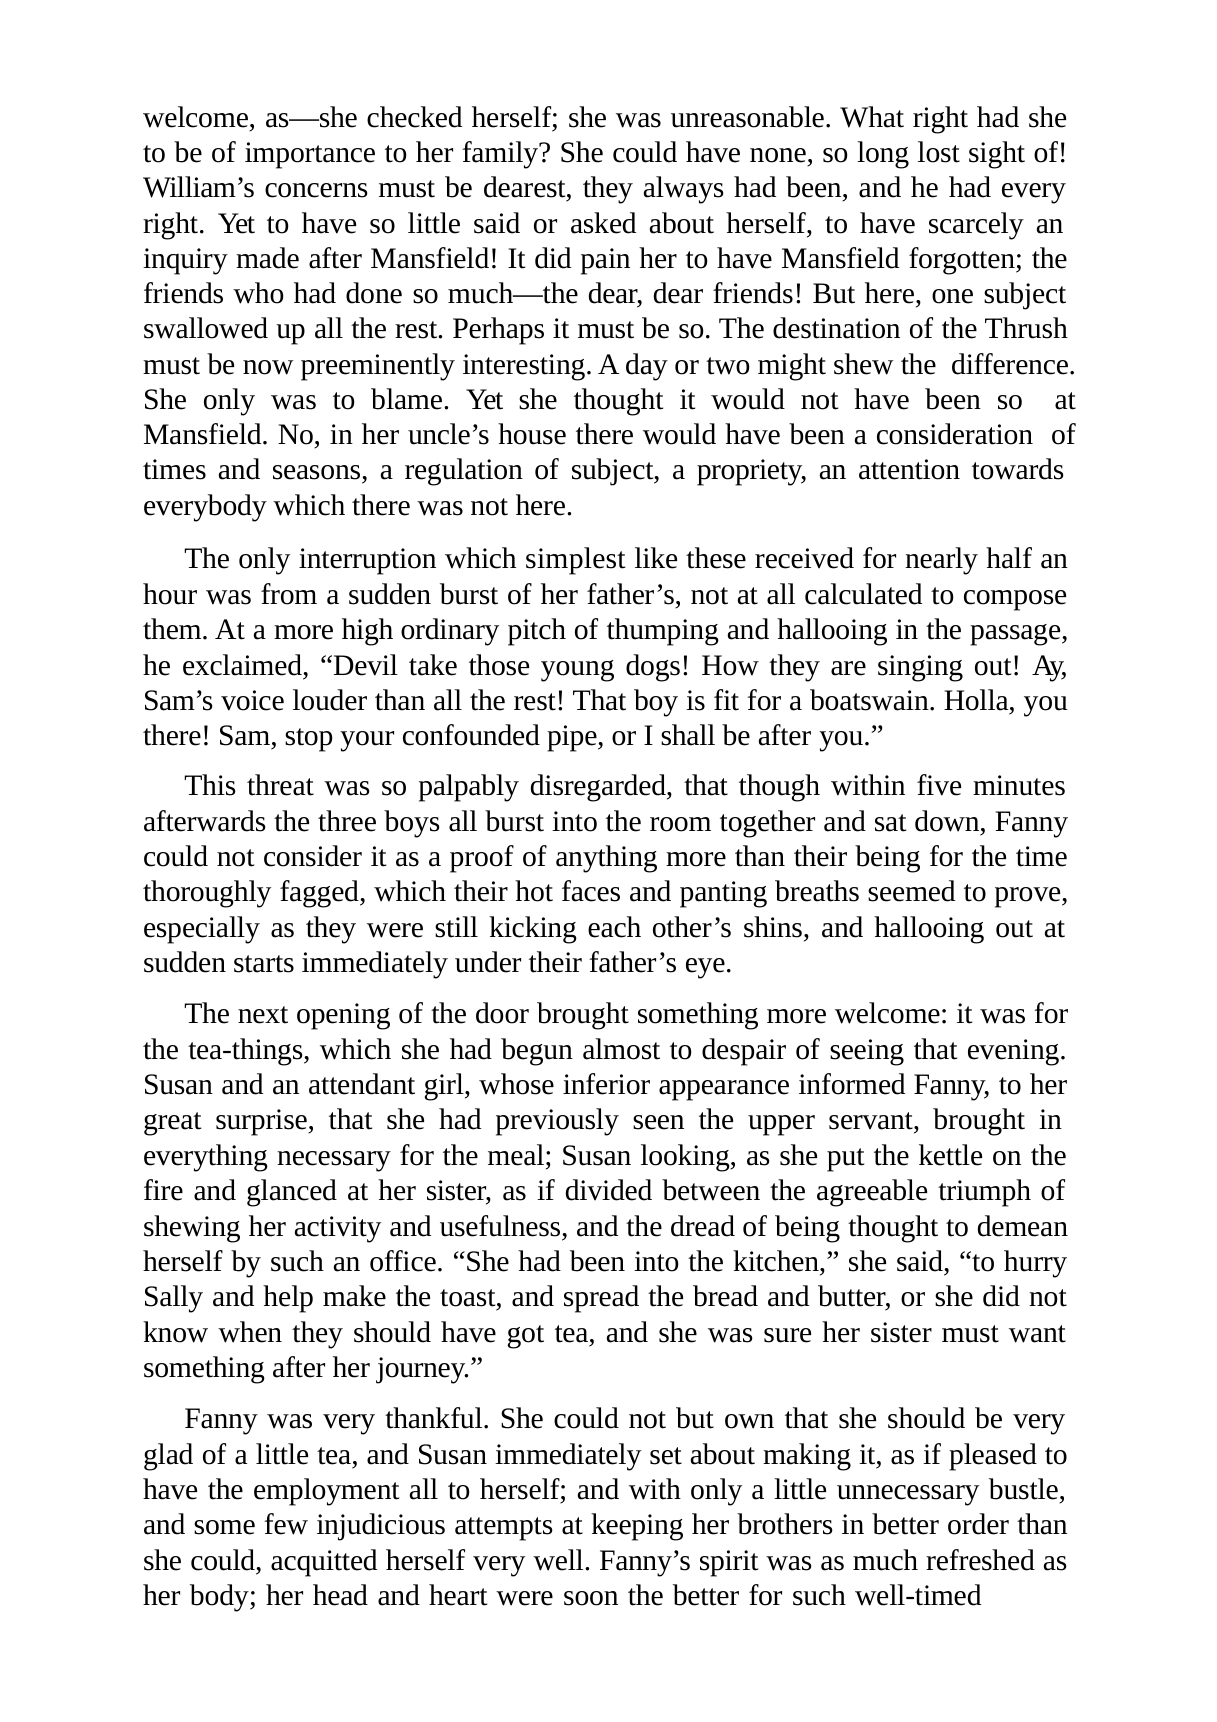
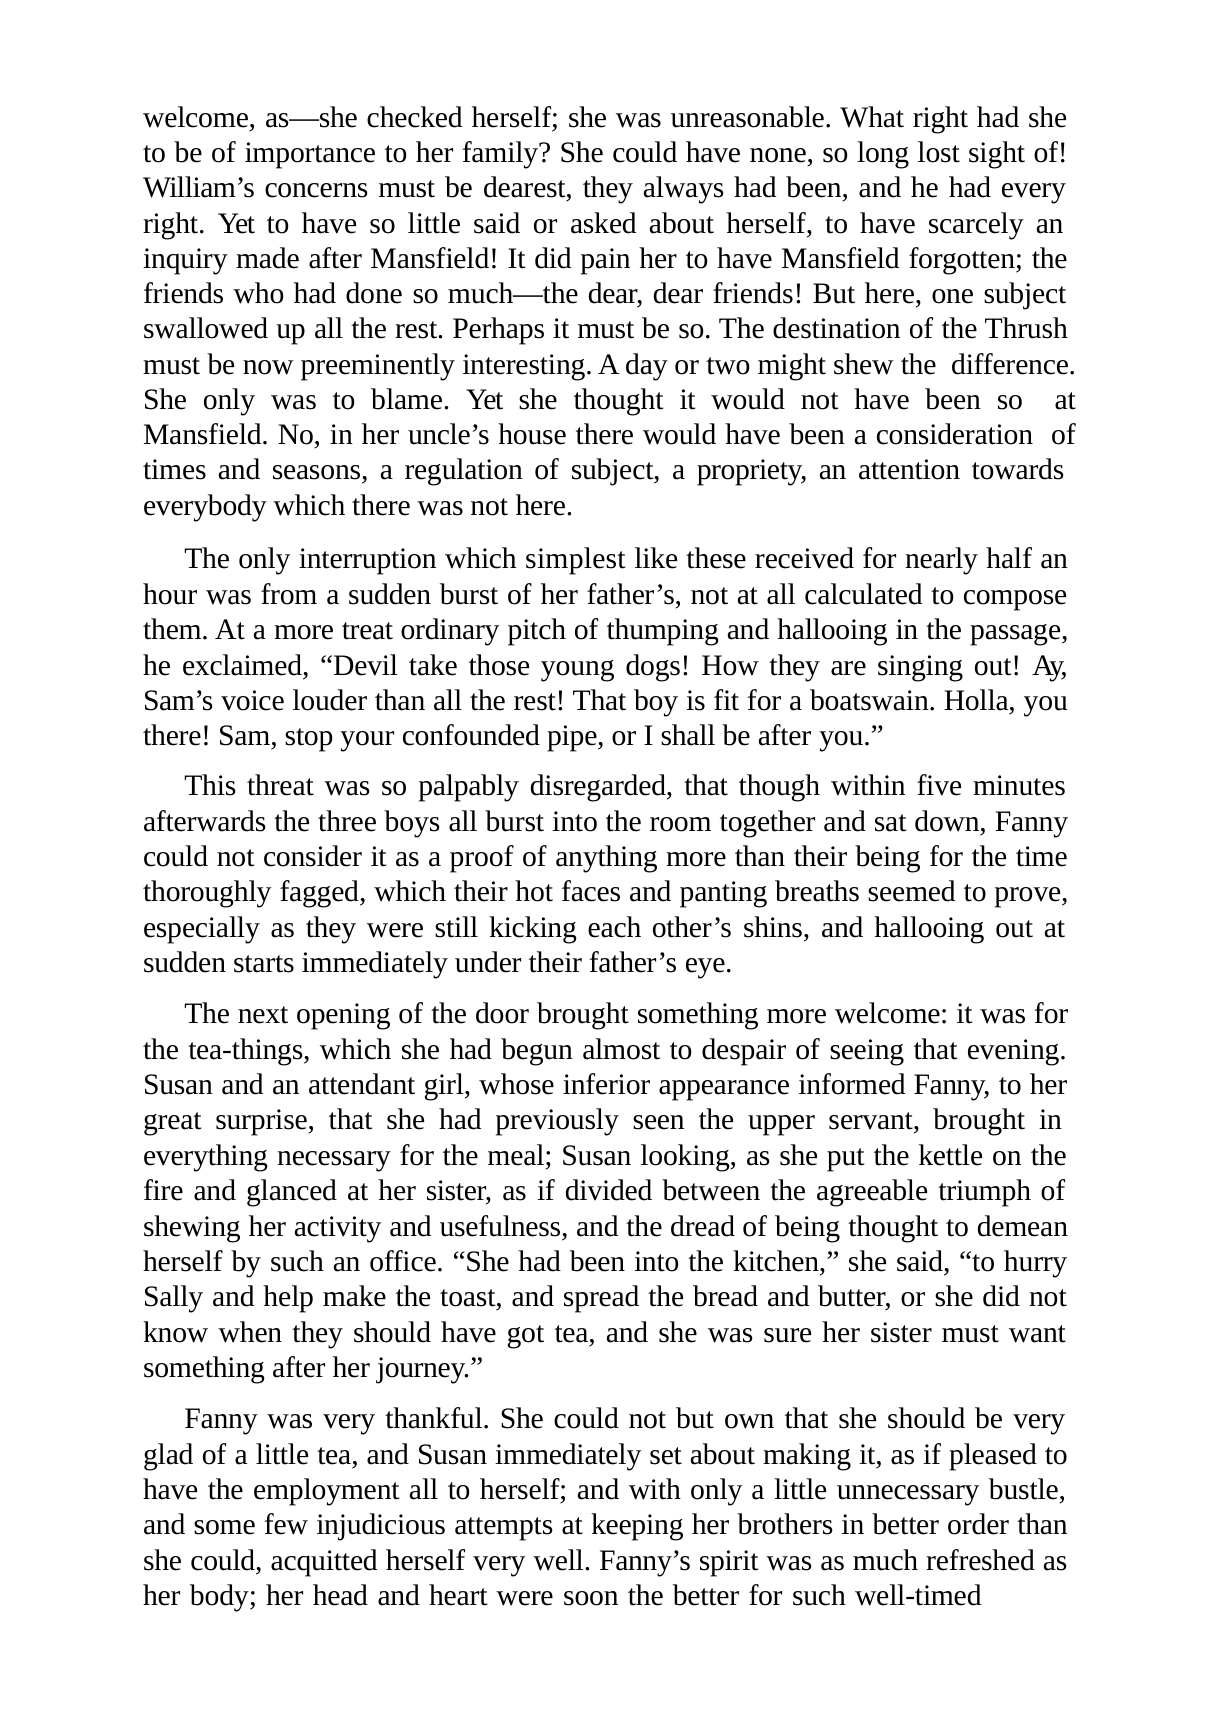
high: high -> treat (367, 630)
